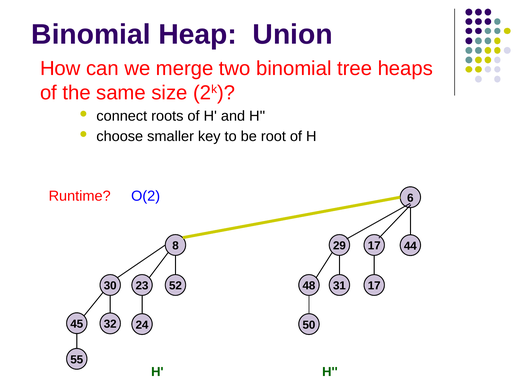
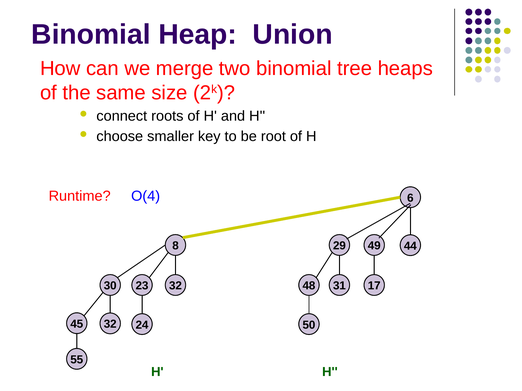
O(2: O(2 -> O(4 (146, 196)
29 17: 17 -> 49 (374, 246)
23 52: 52 -> 32 (175, 286)
